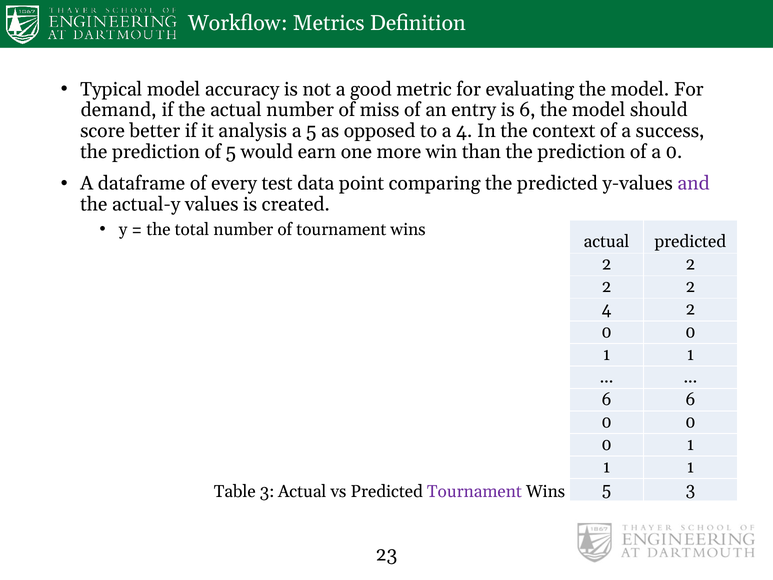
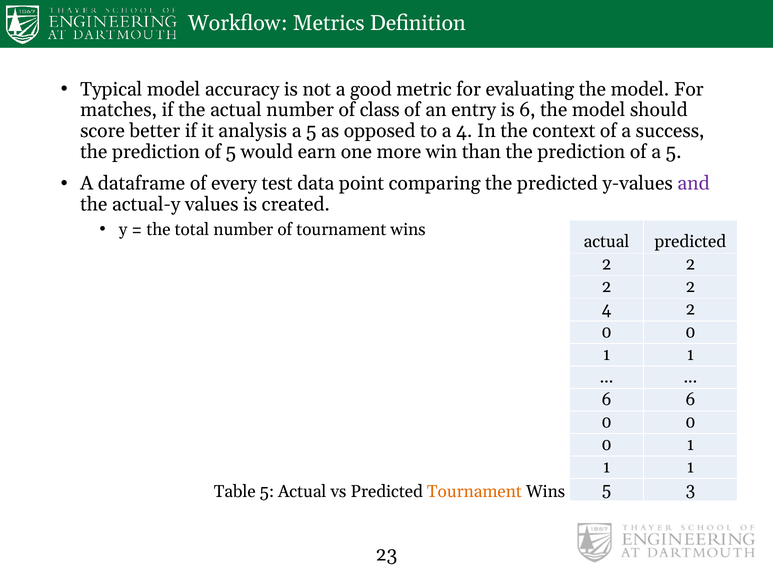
demand: demand -> matches (119, 110)
miss: miss -> class (380, 110)
of a 0: 0 -> 5 (674, 152)
Table 3: 3 -> 5 (267, 492)
Tournament colour: purple -> orange (474, 492)
